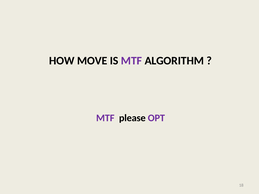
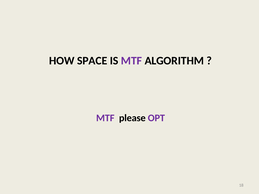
MOVE: MOVE -> SPACE (92, 61)
